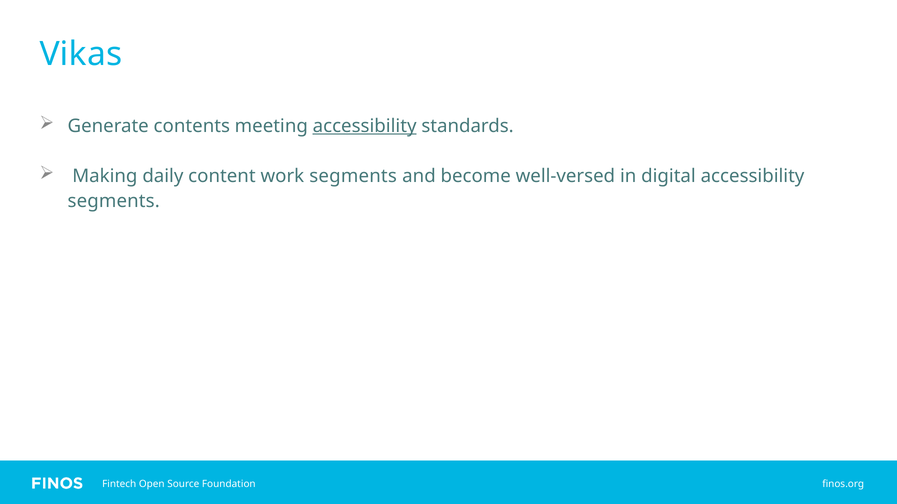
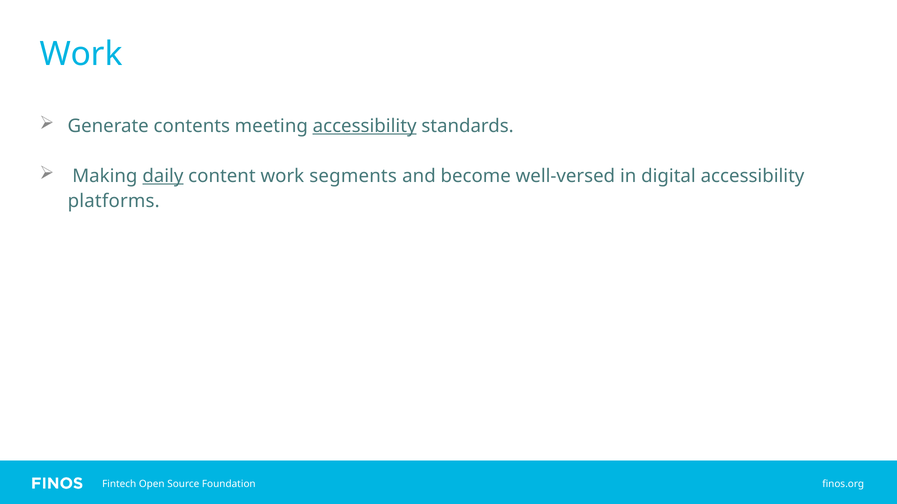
Vikas: Vikas -> Work (81, 54)
daily underline: none -> present (163, 176)
segments: segments -> platforms (114, 201)
